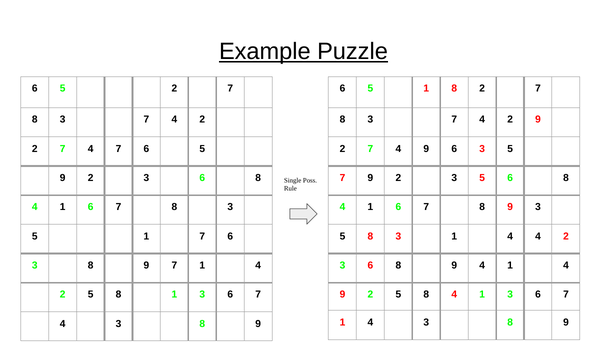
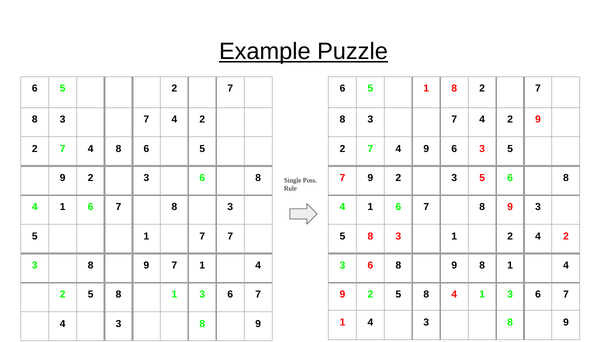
4 7: 7 -> 8 (118, 149)
1 7 6: 6 -> 7 (230, 236)
3 1 4: 4 -> 2 (510, 236)
9 4: 4 -> 8 (482, 265)
